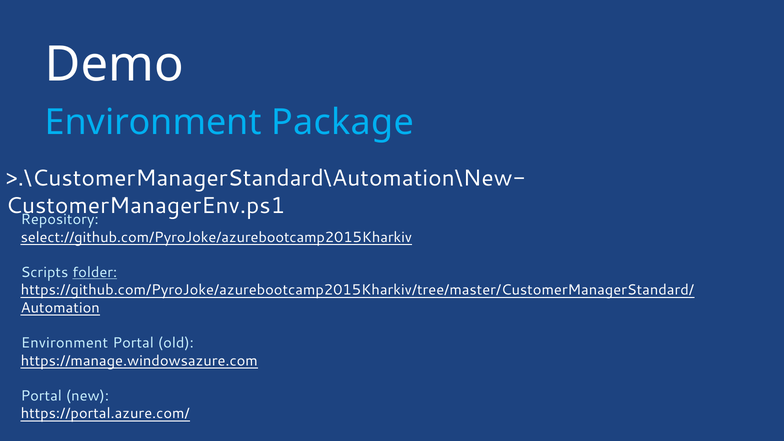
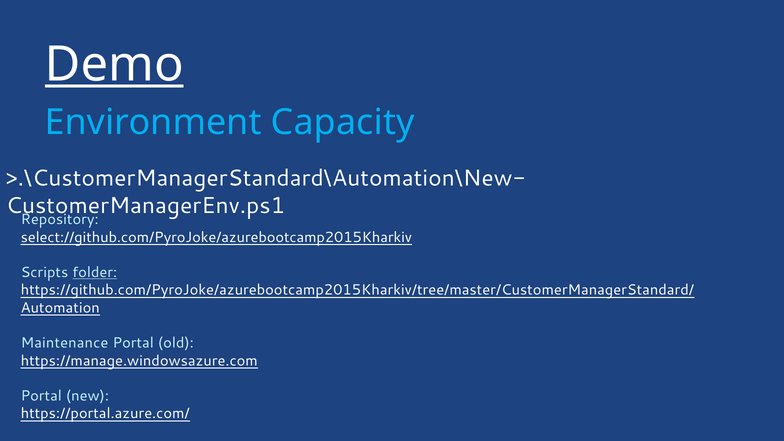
Demo underline: none -> present (114, 65)
Package: Package -> Capacity (343, 123)
Environment: Environment -> Maintenance (65, 343)
